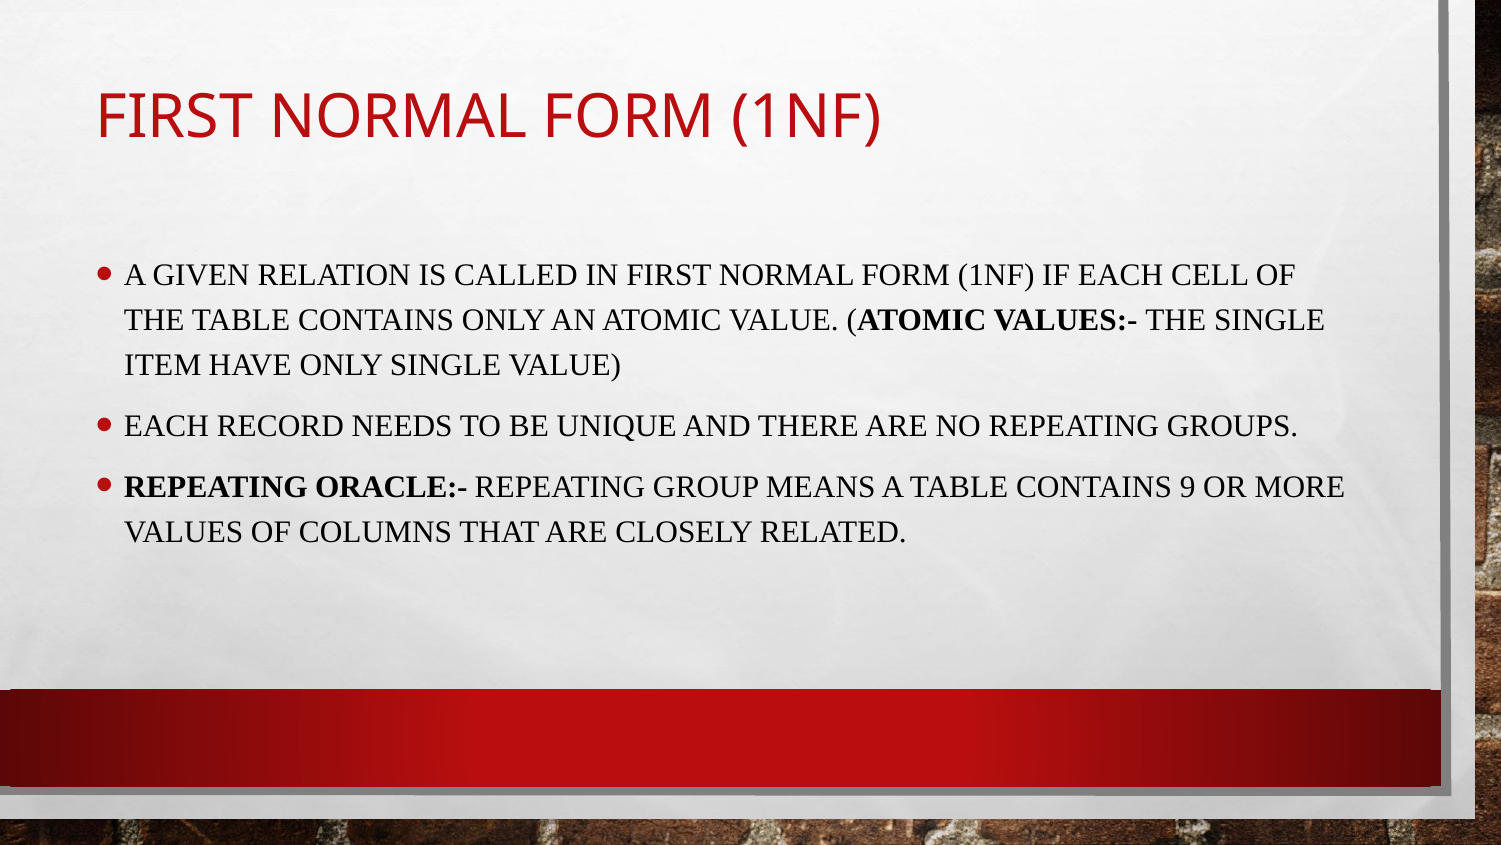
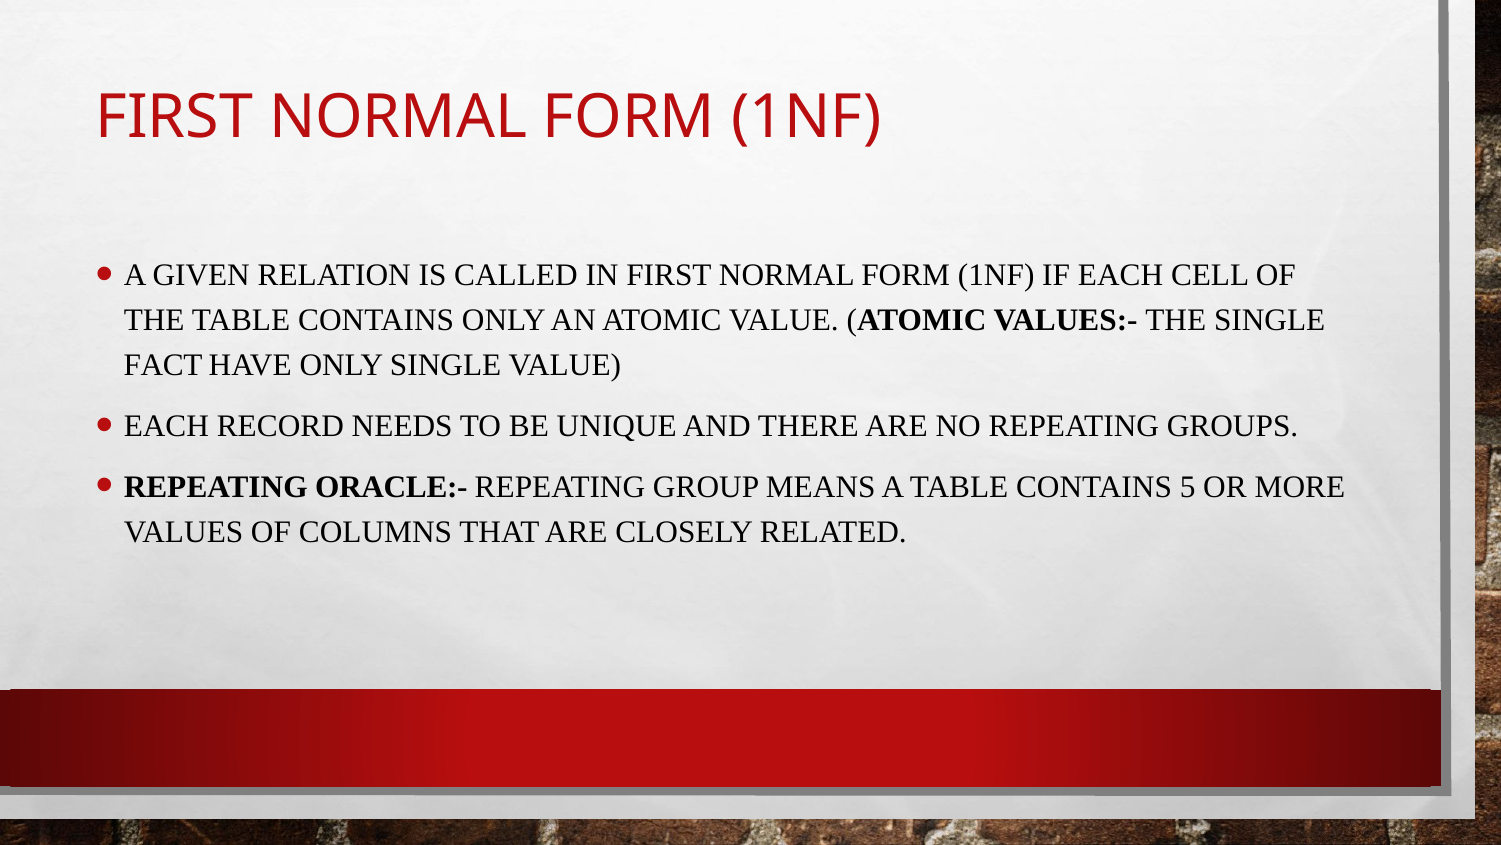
ITEM: ITEM -> FACT (163, 365)
9: 9 -> 5 (1188, 486)
